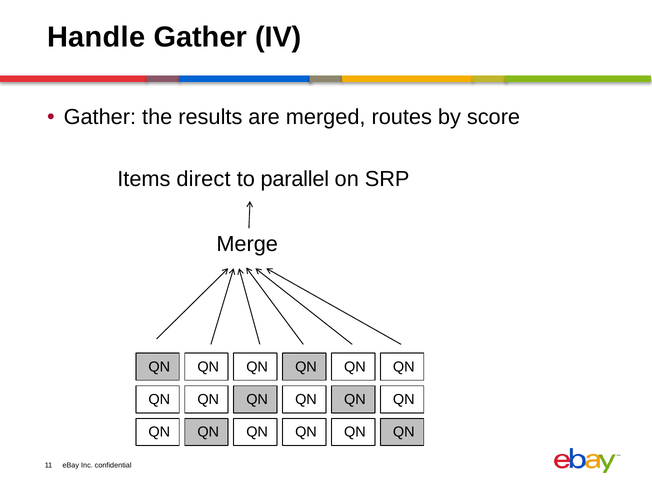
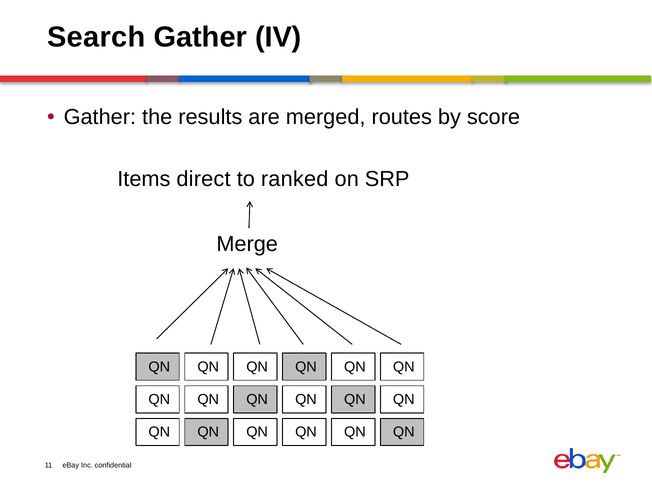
Handle: Handle -> Search (96, 37)
parallel: parallel -> ranked (295, 179)
